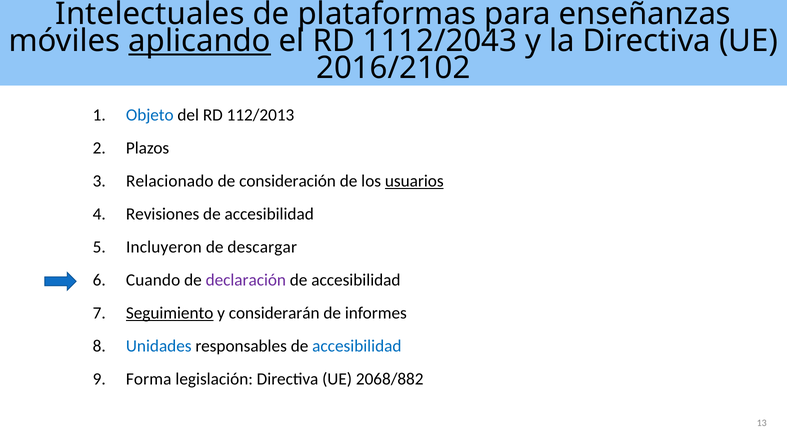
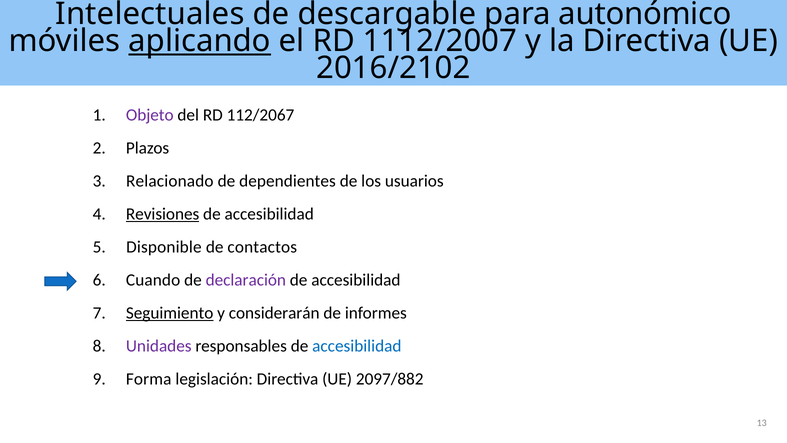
plataformas: plataformas -> descargable (387, 14)
enseñanzas: enseñanzas -> autonómico (645, 14)
1112/2043: 1112/2043 -> 1112/2007 (440, 41)
Objeto colour: blue -> purple (150, 115)
112/2013: 112/2013 -> 112/2067 (261, 115)
consideración: consideración -> dependientes (288, 181)
usuarios underline: present -> none (414, 181)
Revisiones underline: none -> present (163, 214)
Incluyeron: Incluyeron -> Disponible (164, 247)
descargar: descargar -> contactos (262, 247)
Unidades colour: blue -> purple (159, 346)
2068/882: 2068/882 -> 2097/882 (390, 379)
